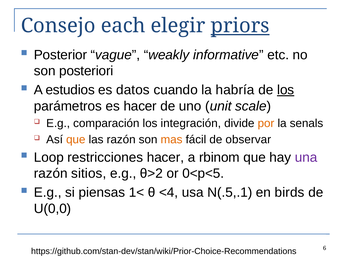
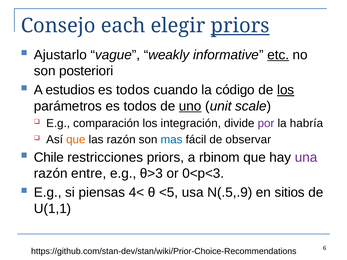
Posterior: Posterior -> Ajustarlo (60, 55)
etc underline: none -> present (278, 55)
datos: datos -> todos (133, 90)
habría: habría -> código (235, 90)
parámetros es hacer: hacer -> todos (140, 106)
uno underline: none -> present (190, 106)
por colour: orange -> purple (266, 123)
senals: senals -> habría (306, 123)
mas colour: orange -> blue (172, 140)
Loop: Loop -> Chile (49, 158)
restricciones hacer: hacer -> priors (165, 158)
sitios: sitios -> entre (89, 174)
θ>2: θ>2 -> θ>3 (151, 174)
0<p<5: 0<p<5 -> 0<p<3 (203, 174)
1<: 1< -> 4< (136, 193)
<4: <4 -> <5 (169, 193)
N(.5,.1: N(.5,.1 -> N(.5,.9 (230, 193)
birds: birds -> sitios (290, 193)
U(0,0: U(0,0 -> U(1,1 (53, 209)
